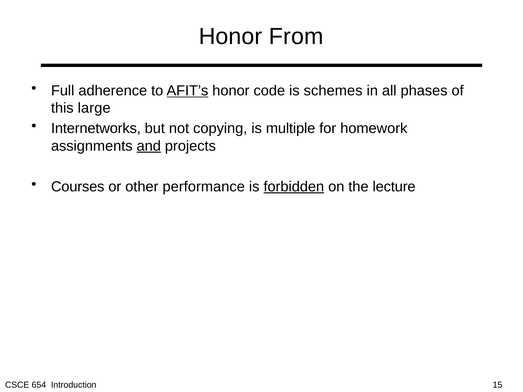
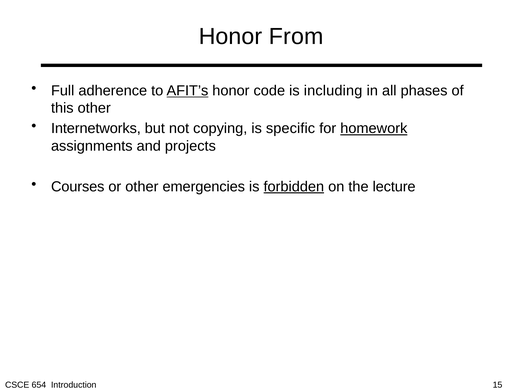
schemes: schemes -> including (333, 91)
this large: large -> other (94, 108)
multiple: multiple -> specific (291, 129)
homework underline: none -> present (374, 129)
and underline: present -> none (149, 146)
performance: performance -> emergencies (204, 187)
